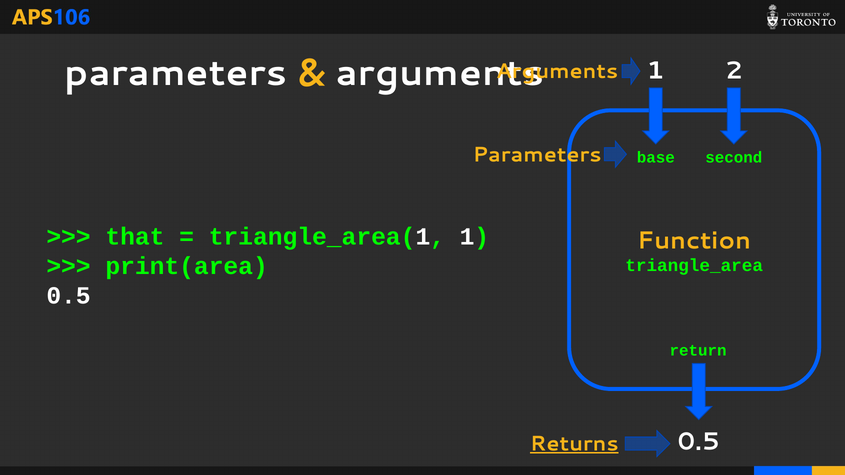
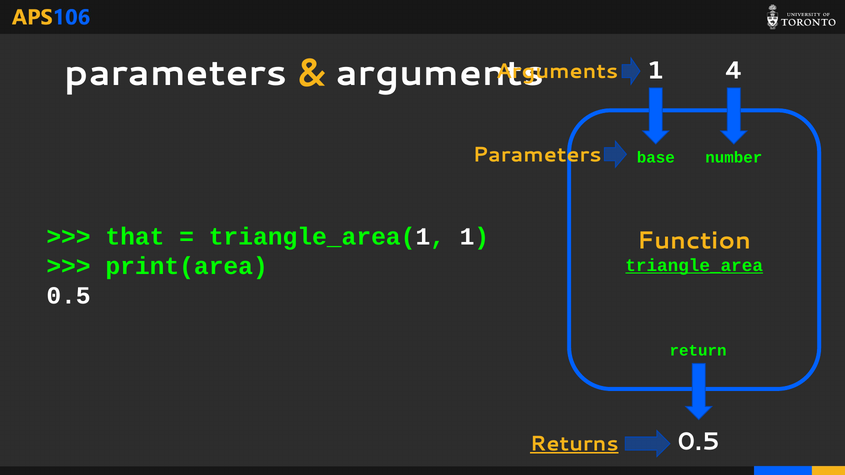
2: 2 -> 4 (734, 71)
second: second -> number (734, 158)
triangle_area underline: none -> present (694, 266)
